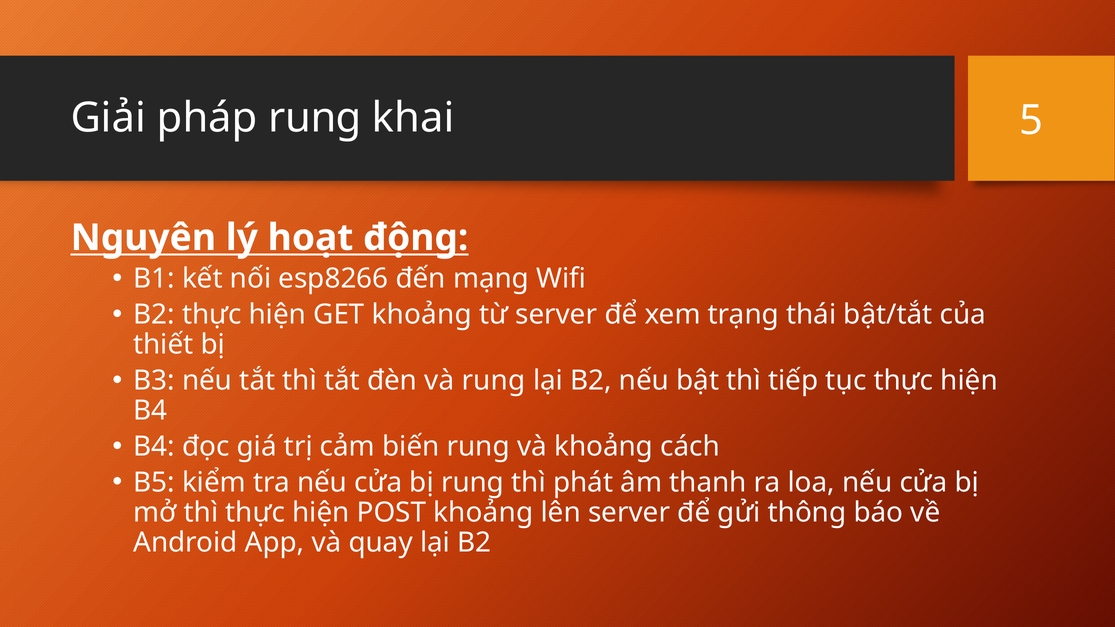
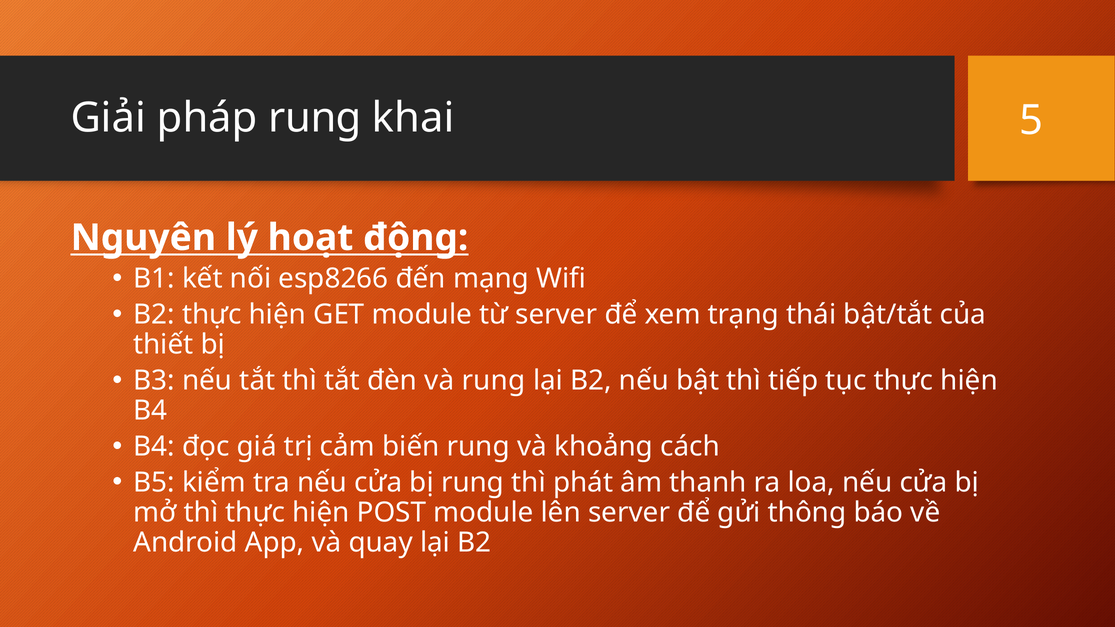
GET khoảng: khoảng -> module (422, 315)
POST khoảng: khoảng -> module (483, 513)
